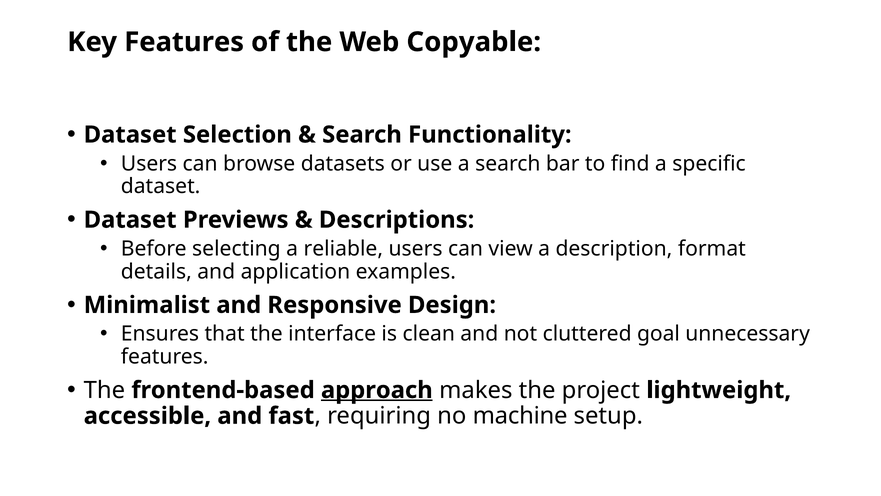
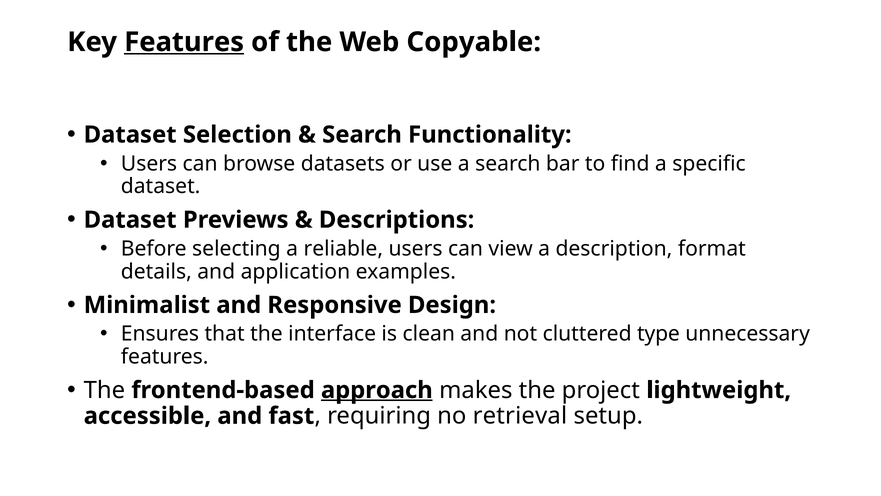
Features underline: none -> present (184, 42)
goal: goal -> type (658, 334)
machine: machine -> retrieval (520, 416)
